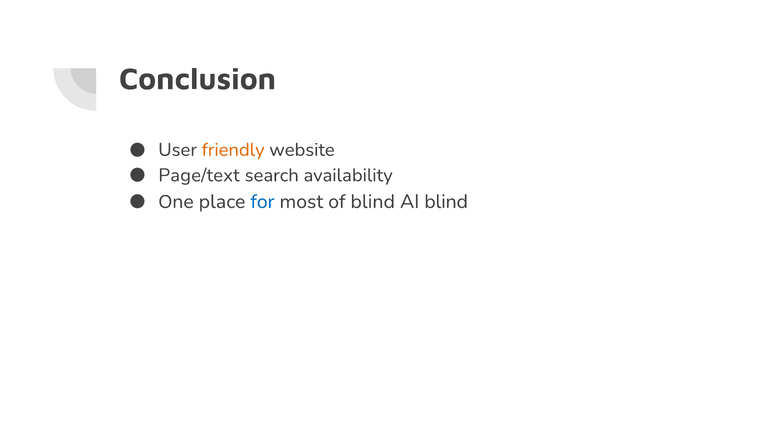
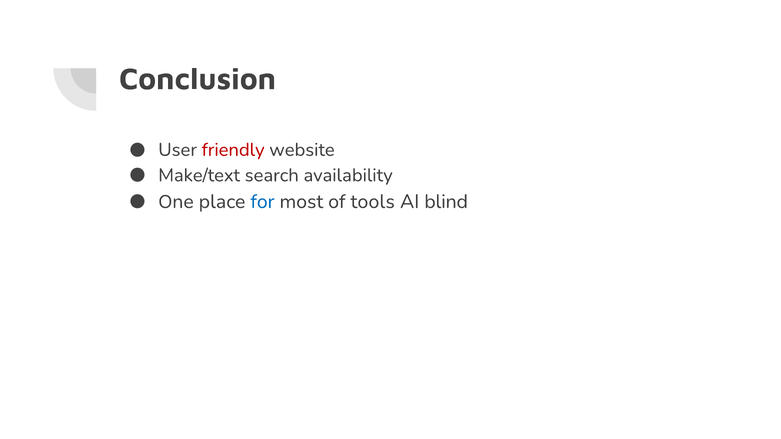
friendly colour: orange -> red (233, 150)
Page/text: Page/text -> Make/text (199, 175)
of blind: blind -> tools (373, 202)
